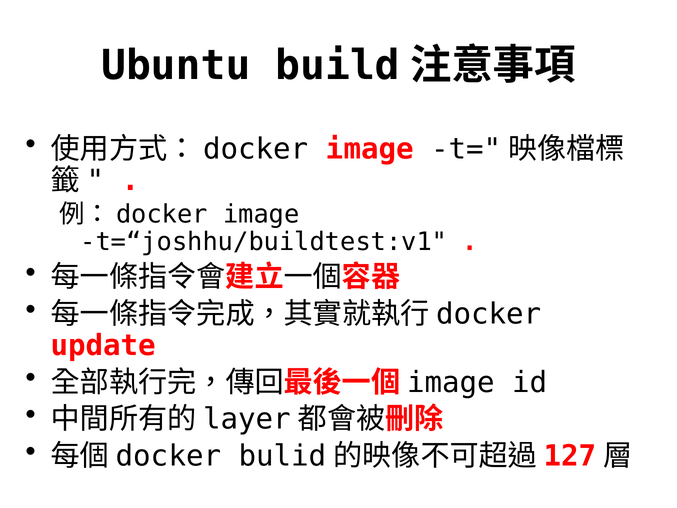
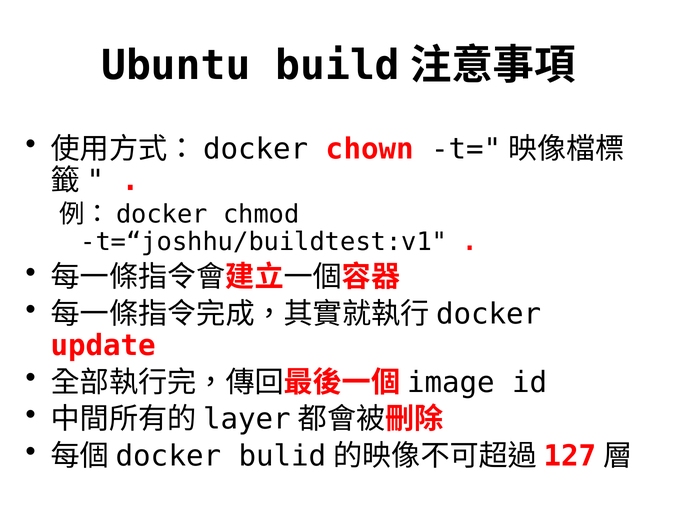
image: image -> chown (370, 149)
image: image -> chmod (261, 214)
